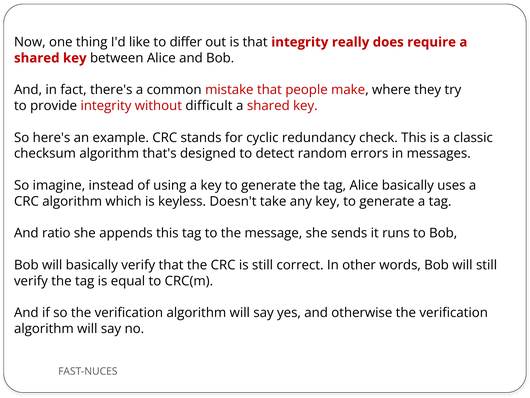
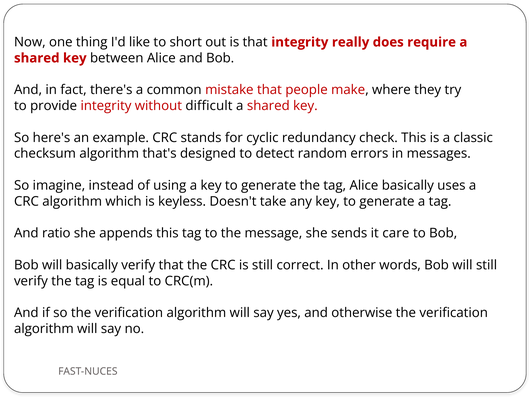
differ: differ -> short (186, 42)
runs: runs -> care (396, 233)
